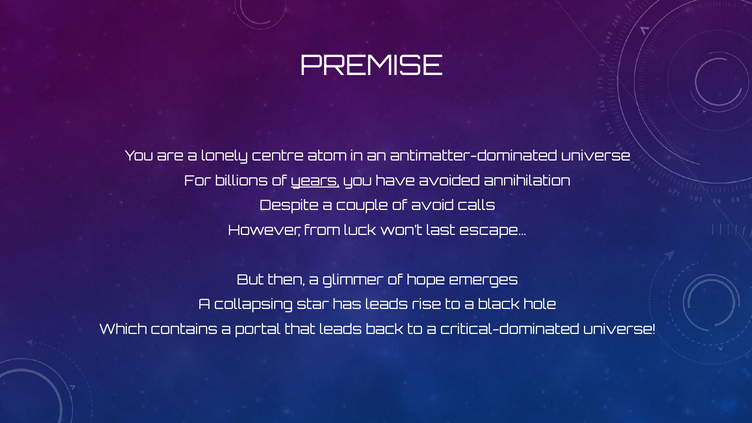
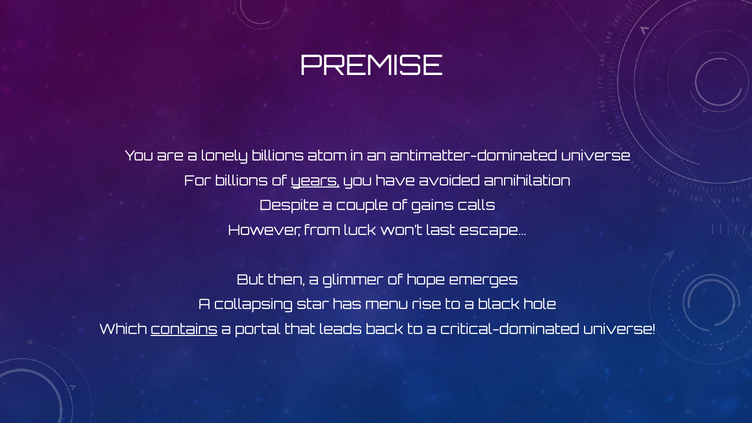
lonely centre: centre -> billions (278, 156)
avoid: avoid -> gains (433, 206)
has leads: leads -> menu (387, 305)
contains underline: none -> present (184, 329)
